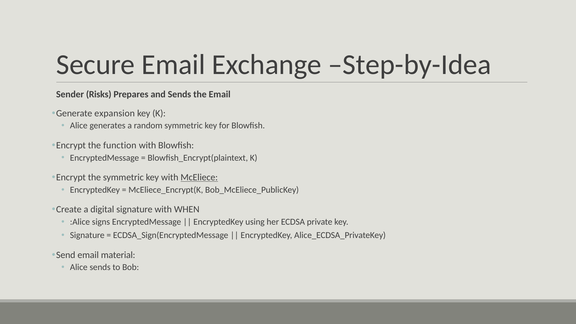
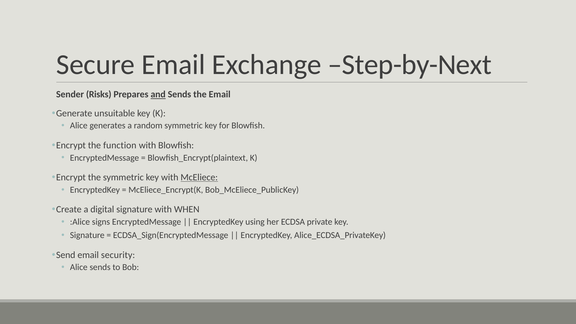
Step-by-Idea: Step-by-Idea -> Step-by-Next (410, 65)
and underline: none -> present (158, 94)
expansion: expansion -> unsuitable (115, 113)
material: material -> security (118, 255)
